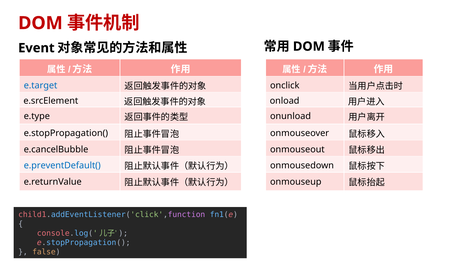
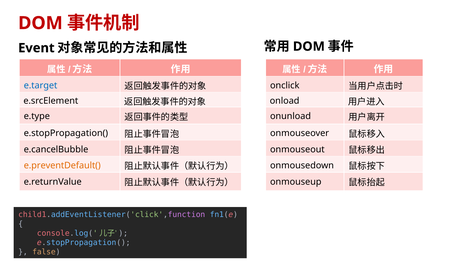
e.preventDefault( colour: blue -> orange (62, 166)
